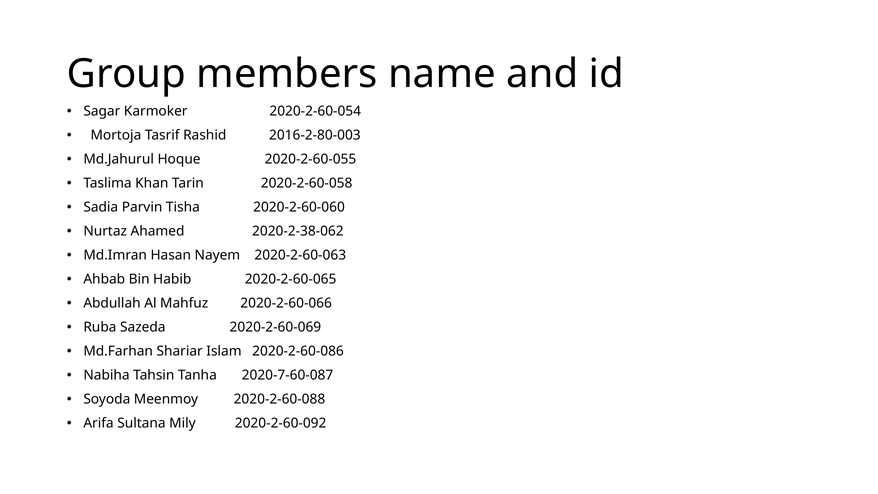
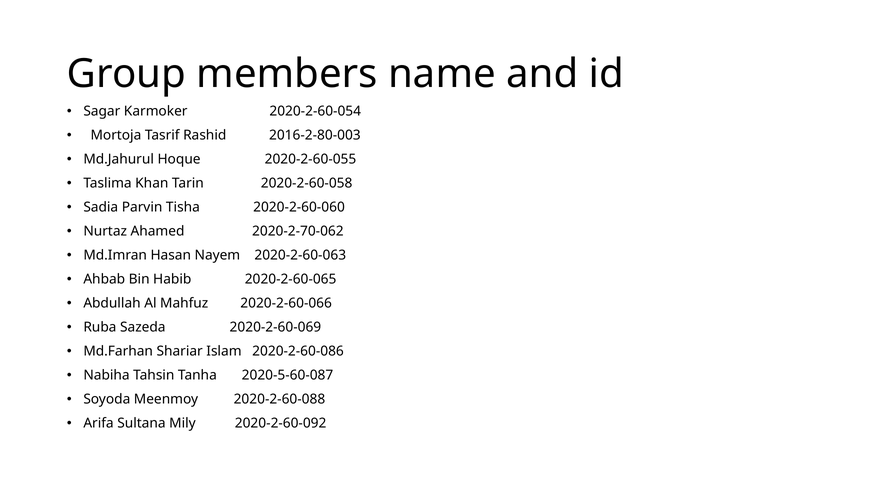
2020-2-38-062: 2020-2-38-062 -> 2020-2-70-062 (298, 231)
2020-7-60-087: 2020-7-60-087 -> 2020-5-60-087 (288, 375)
